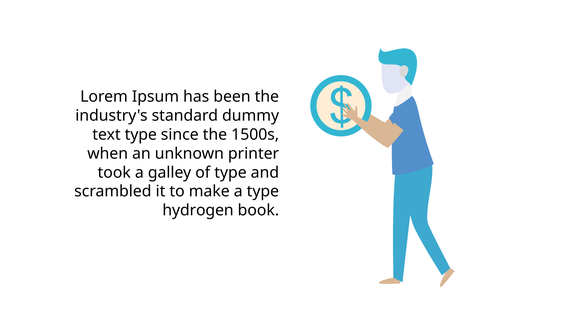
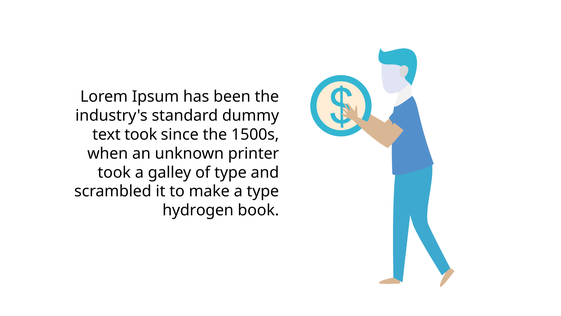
text type: type -> took (141, 134)
